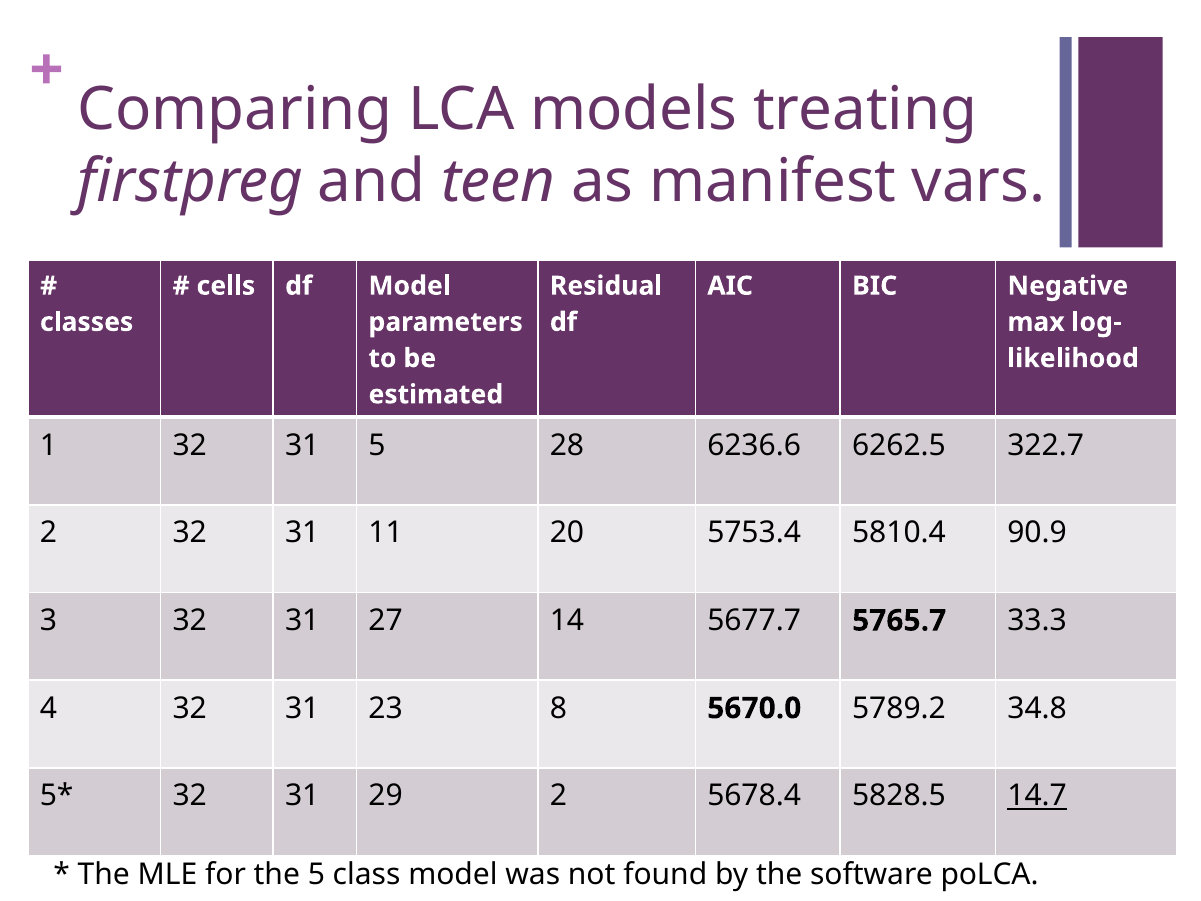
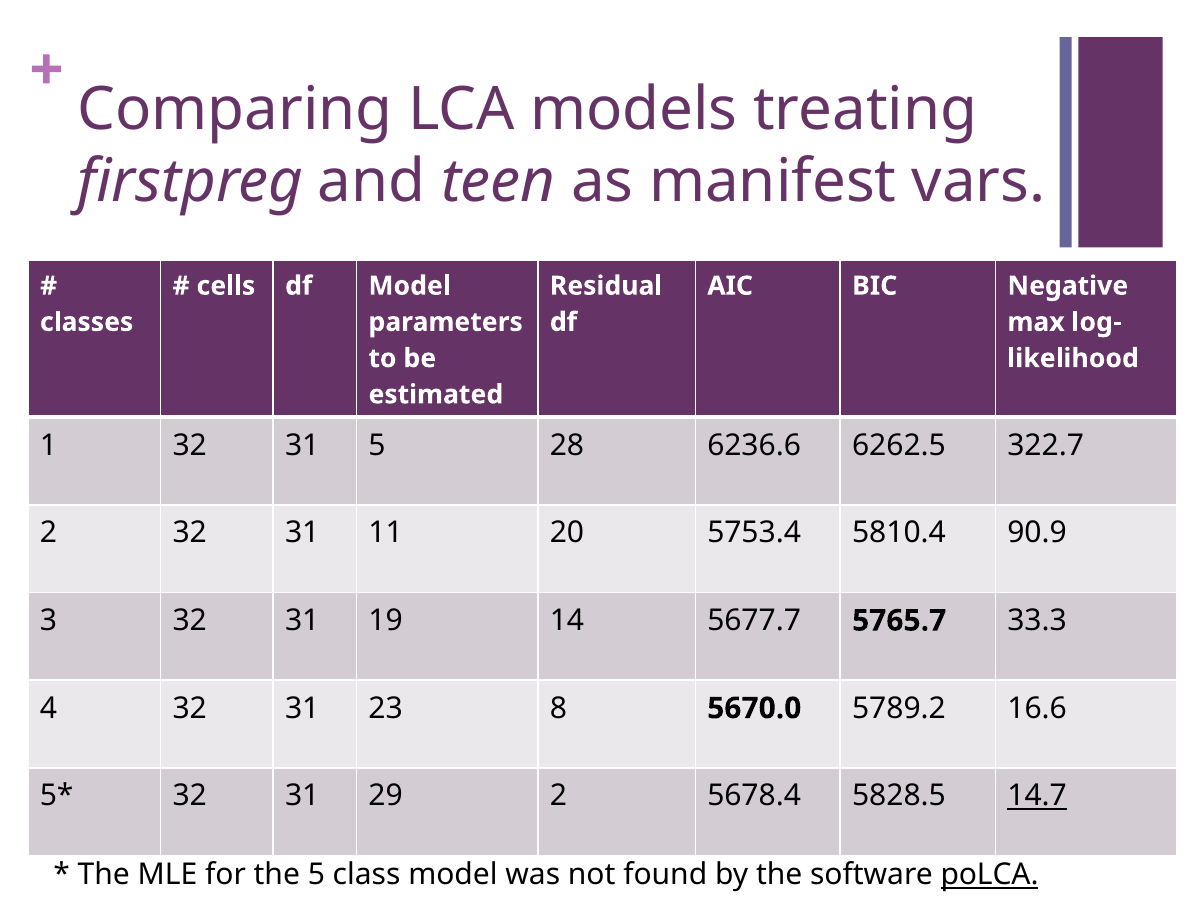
27: 27 -> 19 (386, 620)
34.8: 34.8 -> 16.6 (1037, 708)
poLCA underline: none -> present (990, 875)
